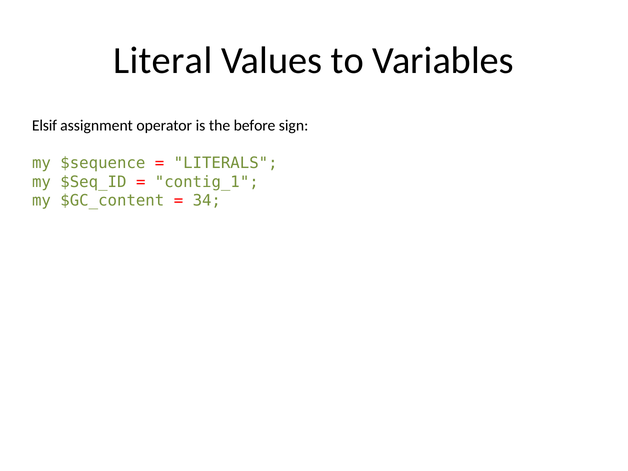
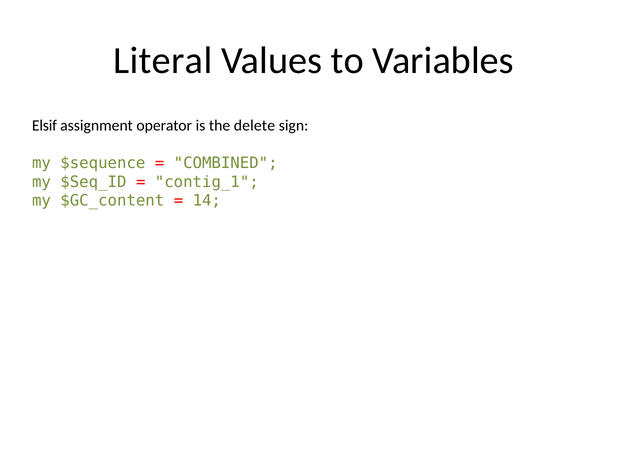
before: before -> delete (254, 125)
LITERALS: LITERALS -> COMBINED (226, 163)
34: 34 -> 14 (207, 201)
